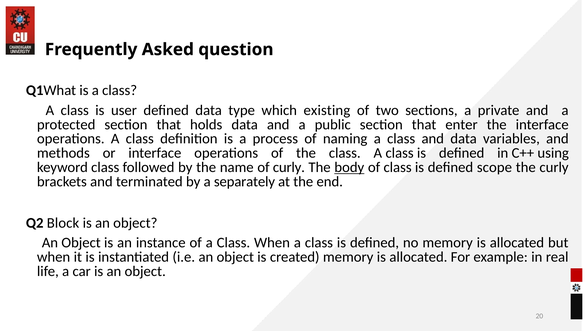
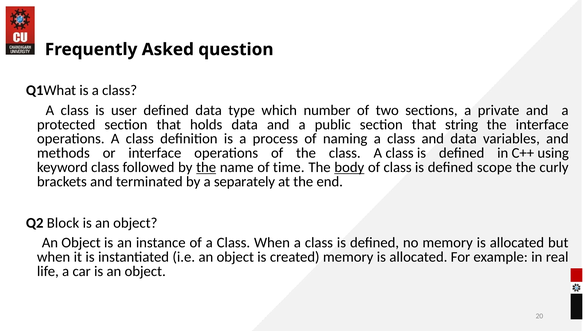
existing: existing -> number (327, 110)
enter: enter -> string (462, 124)
the underline: none -> present (206, 167)
of curly: curly -> time (289, 167)
